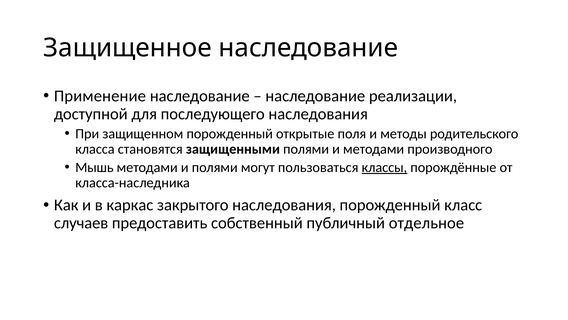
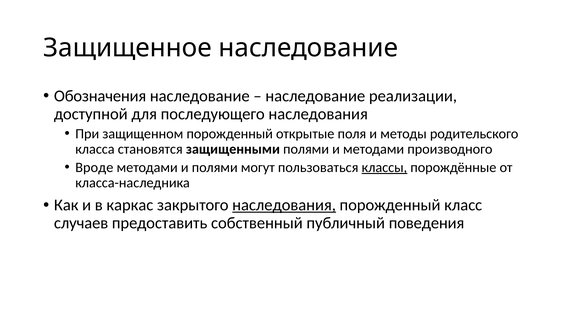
Применение: Применение -> Обозначения (100, 96)
Мышь: Мышь -> Вроде (94, 167)
наследования underline: none -> present (284, 205)
отдельное: отдельное -> поведения (427, 223)
